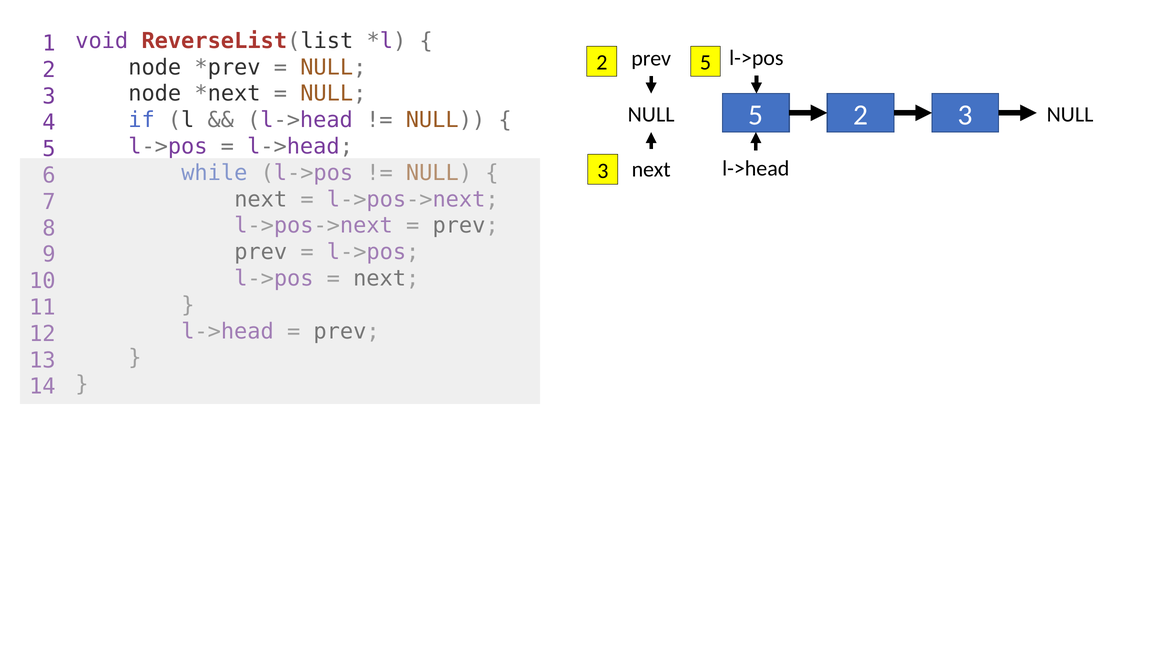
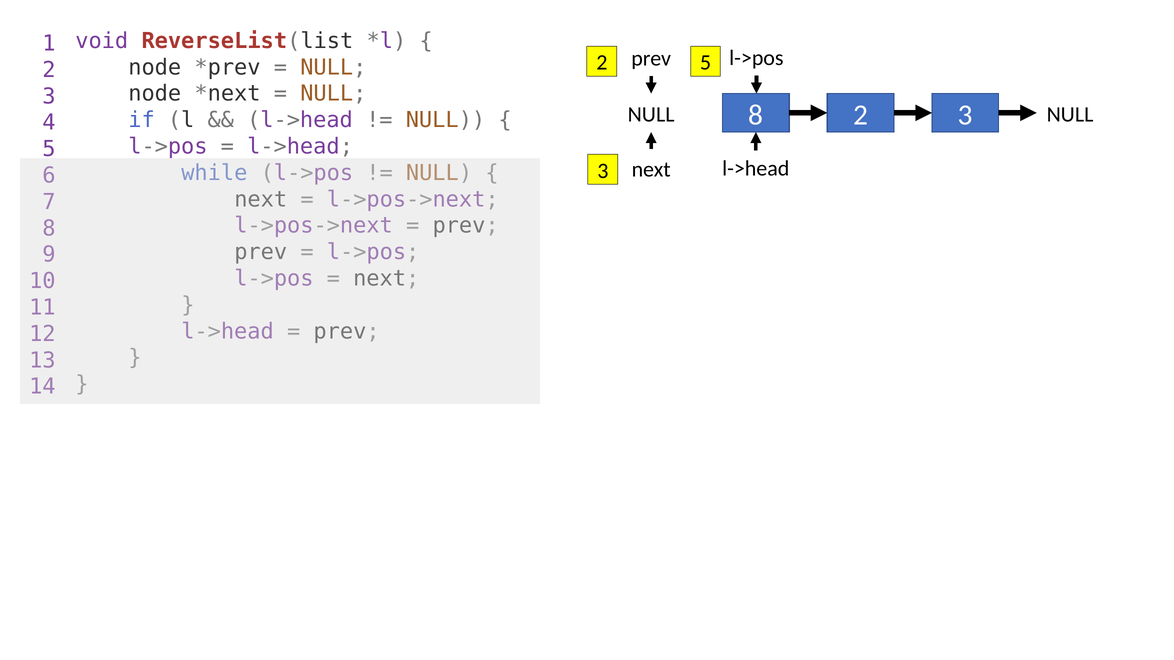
NULL 5: 5 -> 8 (756, 115)
